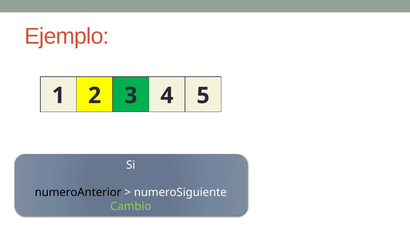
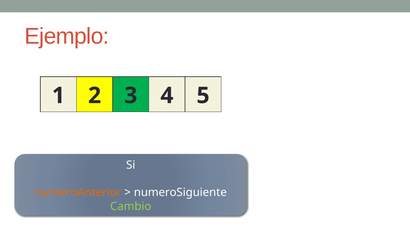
numeroAnterior colour: black -> orange (78, 192)
